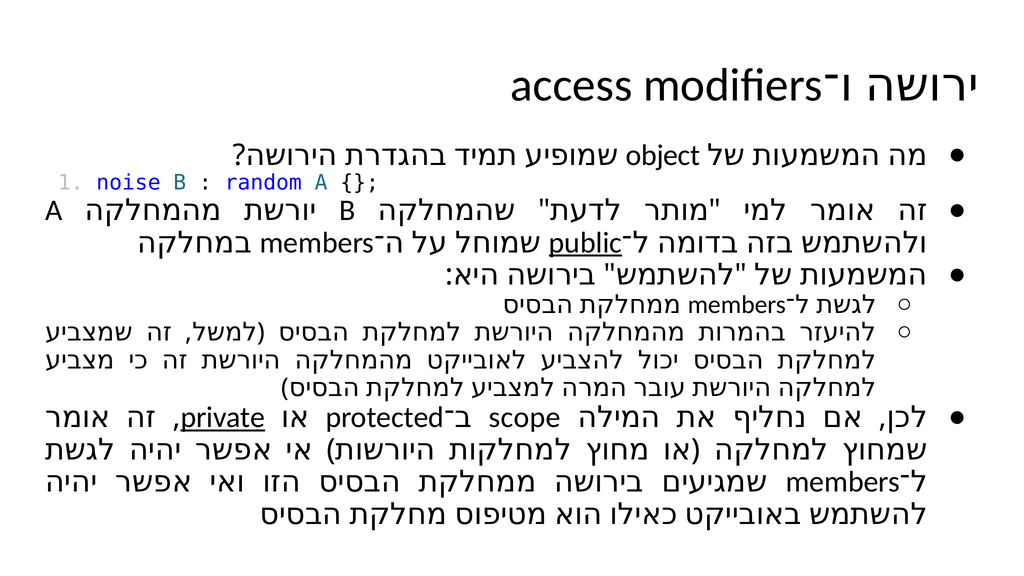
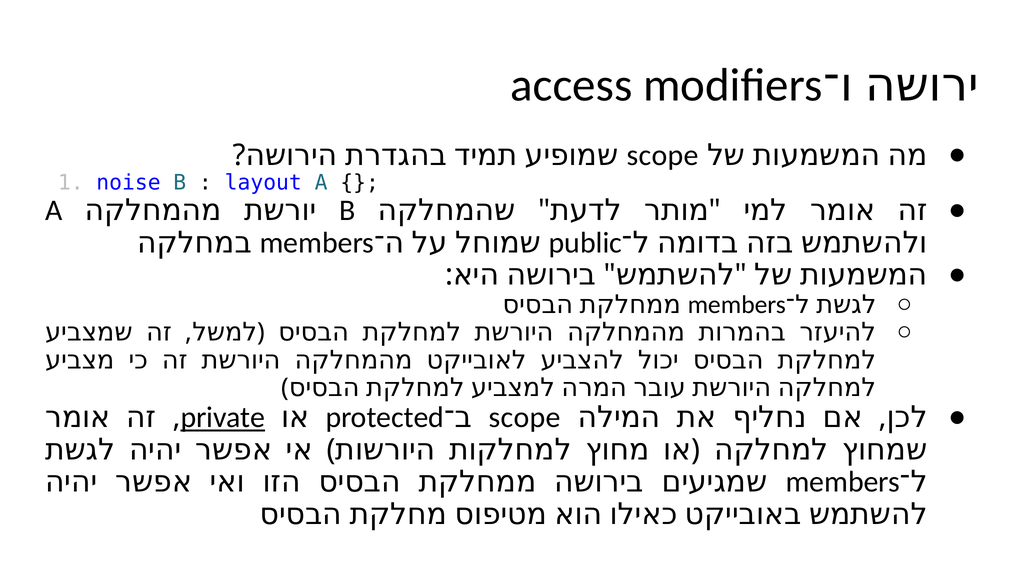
object: object -> scope (663, 155)
random: random -> layout (263, 183)
public underline: present -> none (585, 243)
